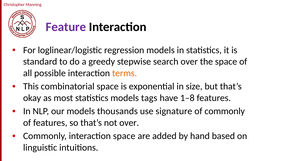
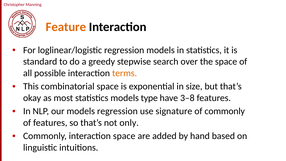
Feature colour: purple -> orange (66, 27)
tags: tags -> type (149, 98)
1–8: 1–8 -> 3–8 (187, 98)
models thousands: thousands -> regression (117, 111)
not over: over -> only (129, 123)
